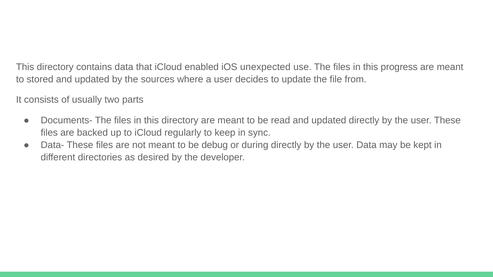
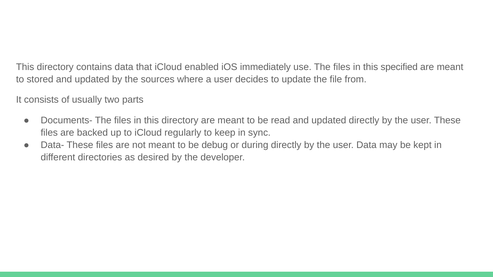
unexpected: unexpected -> immediately (265, 67)
progress: progress -> specified (399, 67)
